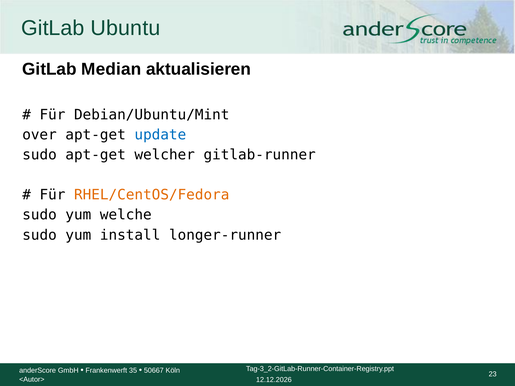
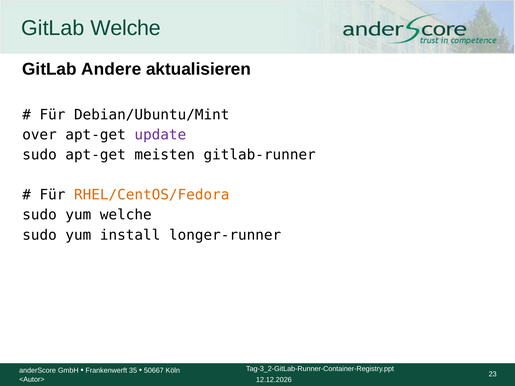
GitLab Ubuntu: Ubuntu -> Welche (126, 28)
Median: Median -> Andere (111, 69)
update colour: blue -> purple (160, 135)
welcher: welcher -> meisten (165, 155)
